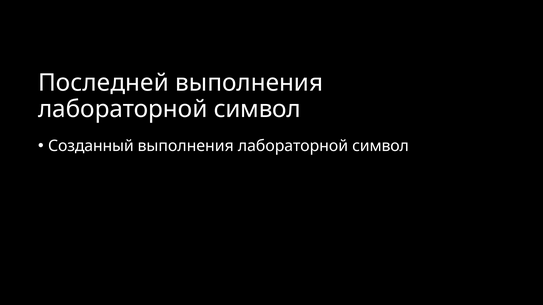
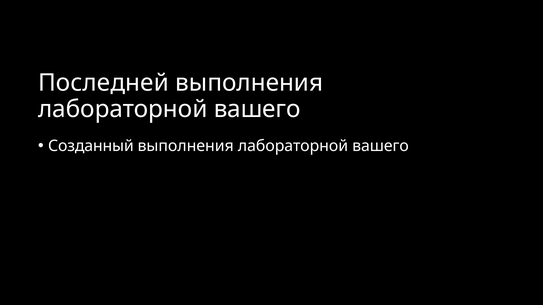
символ: символ -> вашего (257, 109)
символ: символ -> вашего (380, 146)
